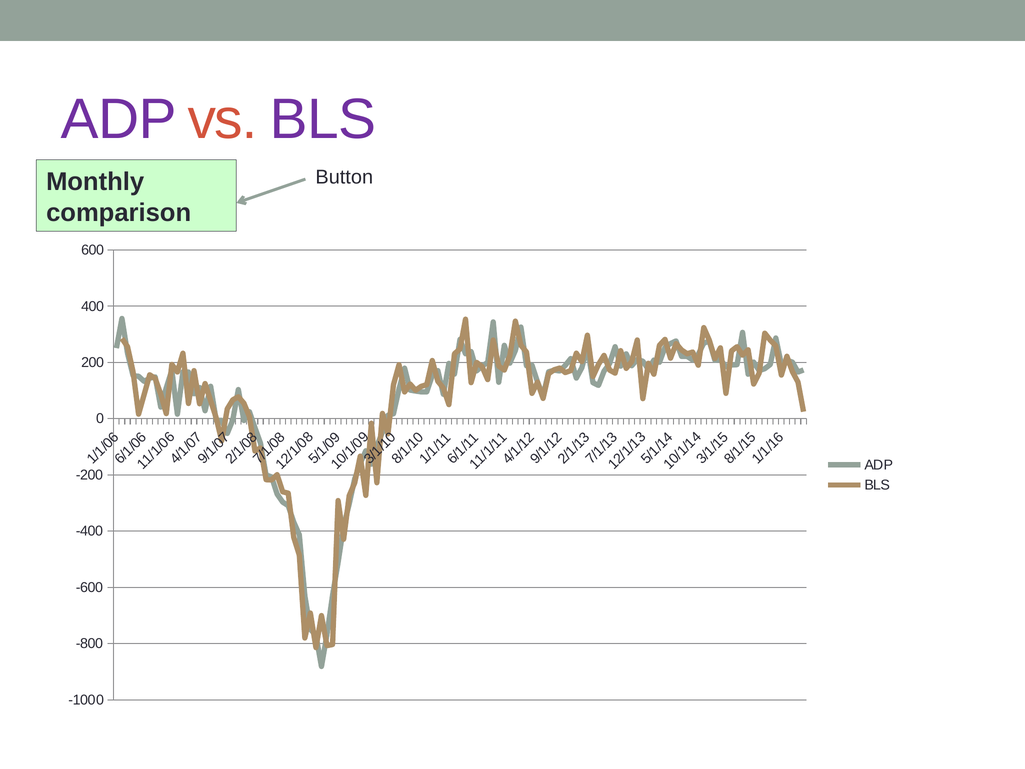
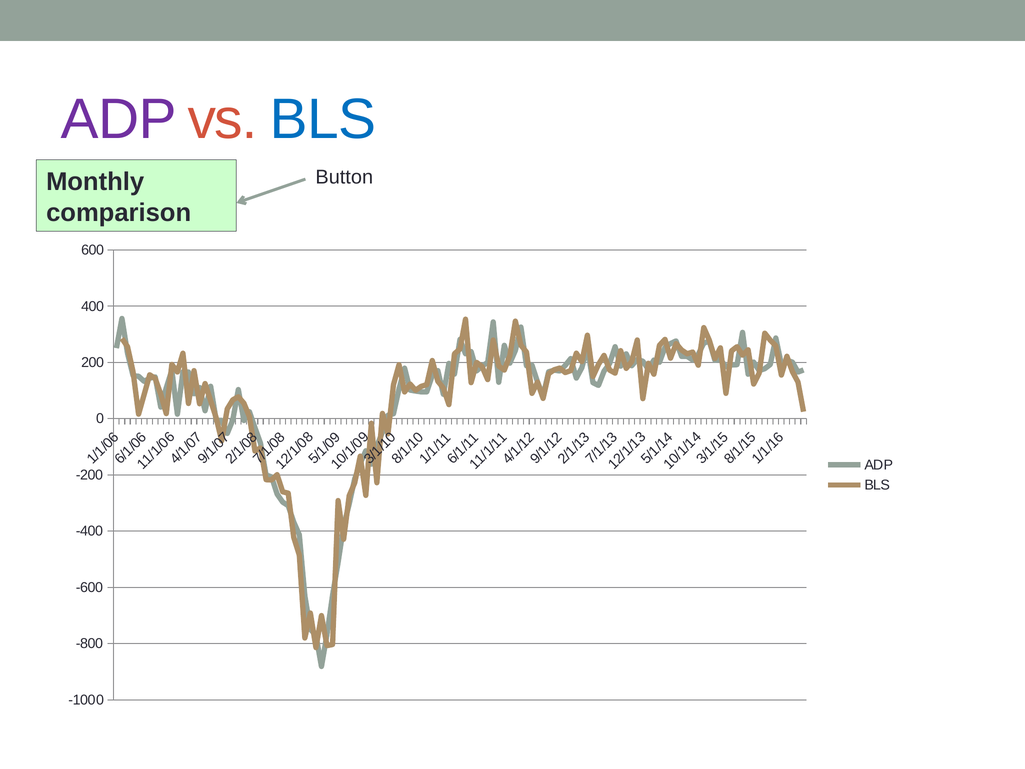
BLS colour: purple -> blue (323, 119)
